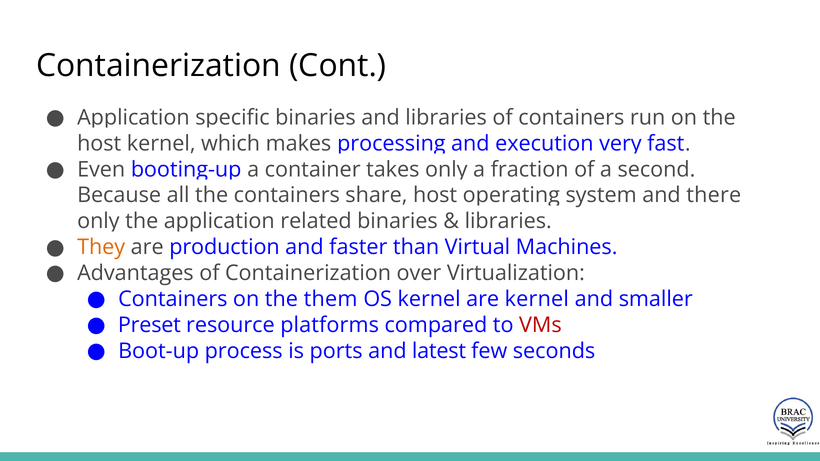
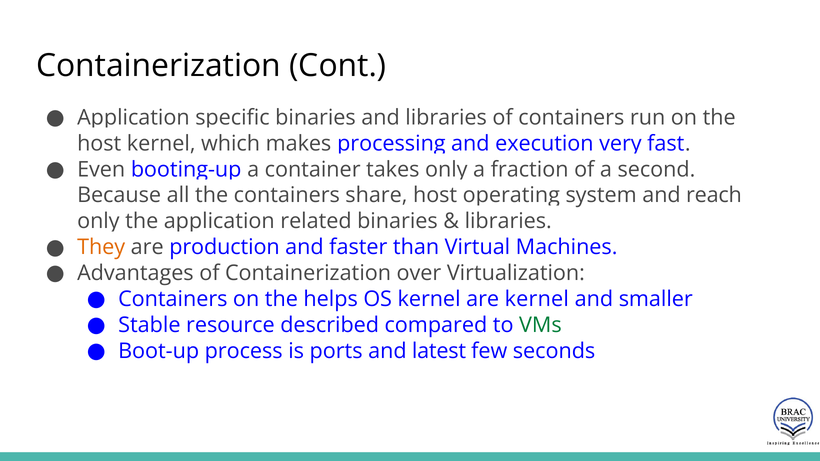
there: there -> reach (714, 195)
them: them -> helps (331, 299)
Preset: Preset -> Stable (149, 325)
platforms: platforms -> described (330, 325)
VMs colour: red -> green (540, 325)
